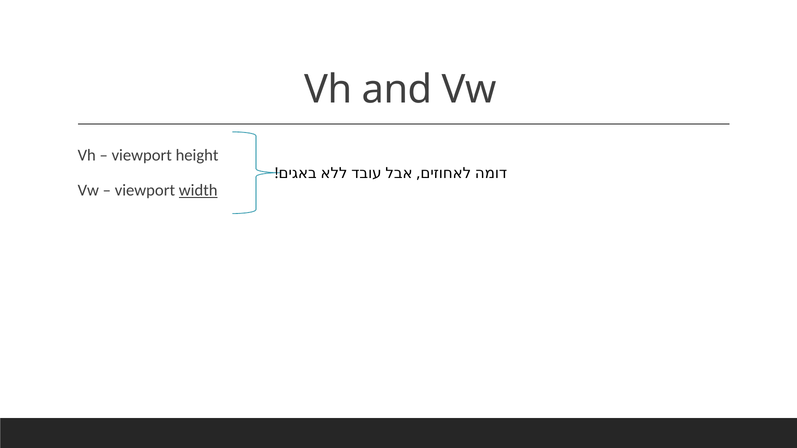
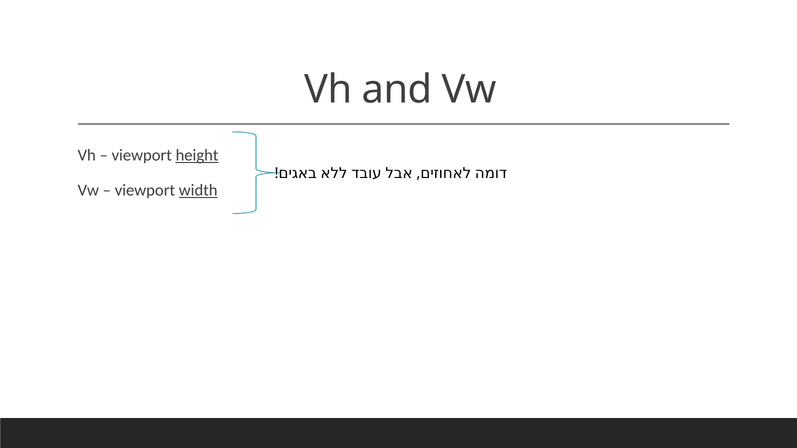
height underline: none -> present (197, 156)
